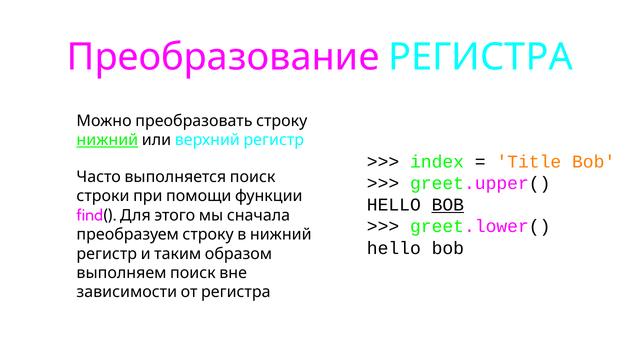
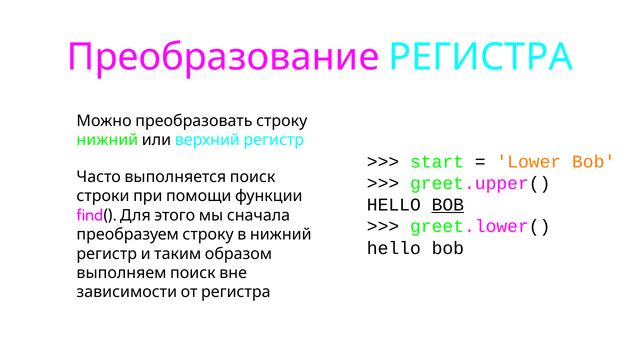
нижний underline: present -> none (107, 140)
index: index -> start (437, 162)
Title: Title -> Lower (529, 162)
